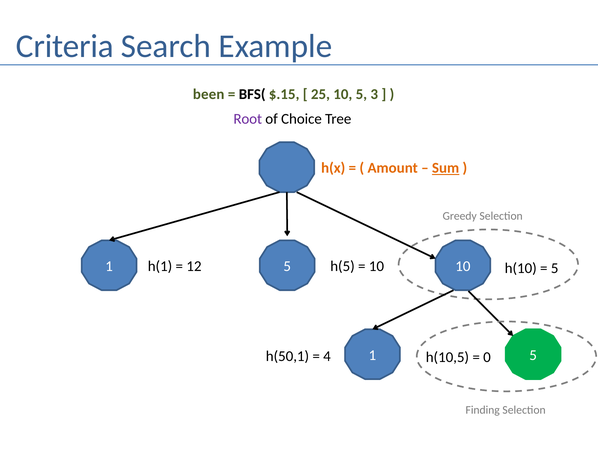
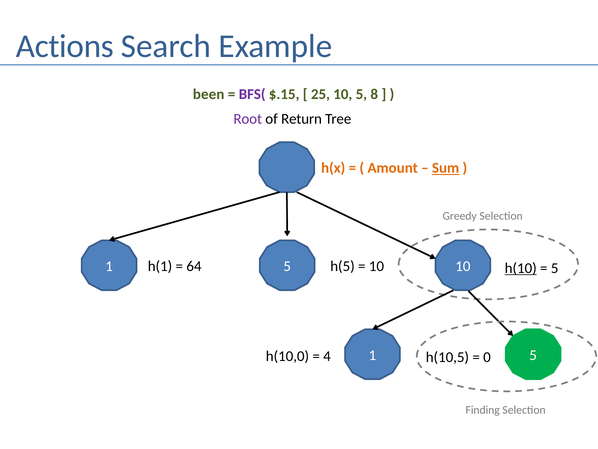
Criteria: Criteria -> Actions (65, 46)
BFS( colour: black -> purple (252, 94)
3: 3 -> 8 (374, 94)
Choice: Choice -> Return (302, 119)
12: 12 -> 64 (194, 266)
h(10 underline: none -> present (521, 268)
h(50,1: h(50,1 -> h(10,0 (287, 356)
